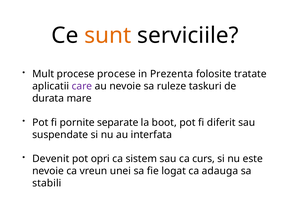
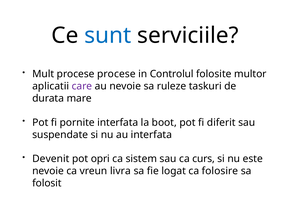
sunt colour: orange -> blue (108, 36)
Prezenta: Prezenta -> Controlul (172, 74)
tratate: tratate -> multor (250, 74)
pornite separate: separate -> interfata (118, 123)
unei: unei -> livra (120, 171)
adauga: adauga -> folosire (220, 171)
stabili: stabili -> folosit (47, 184)
